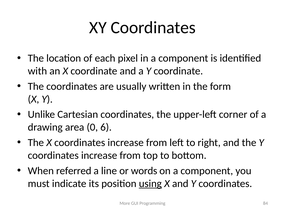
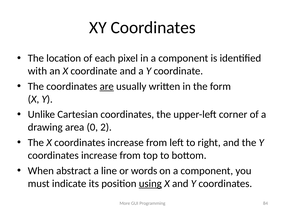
are underline: none -> present (107, 87)
6: 6 -> 2 (106, 128)
referred: referred -> abstract (74, 171)
